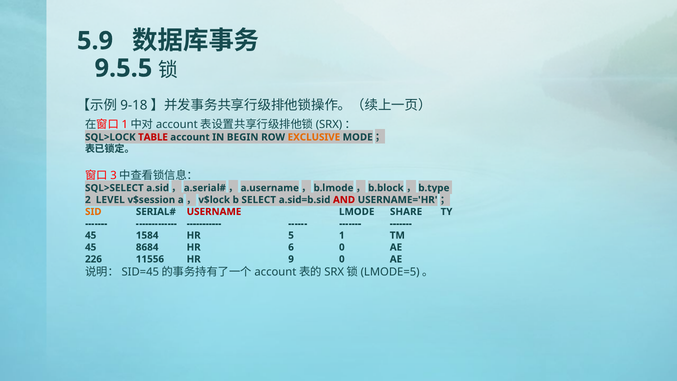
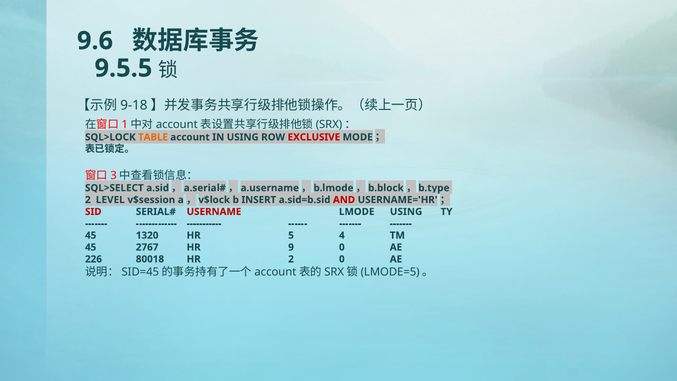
5.9: 5.9 -> 9.6 (95, 41)
TABLE colour: red -> orange (153, 137)
IN BEGIN: BEGIN -> USING (243, 137)
EXCLUSIVE colour: orange -> red (314, 137)
SELECT: SELECT -> INSERT (259, 200)
SID colour: orange -> red (93, 212)
LMODE SHARE: SHARE -> USING (406, 212)
1584: 1584 -> 1320 (147, 235)
1: 1 -> 4 (342, 235)
8684: 8684 -> 2767 (147, 247)
6: 6 -> 9 (291, 247)
11556: 11556 -> 80018 (150, 259)
HR 9: 9 -> 2 (291, 259)
